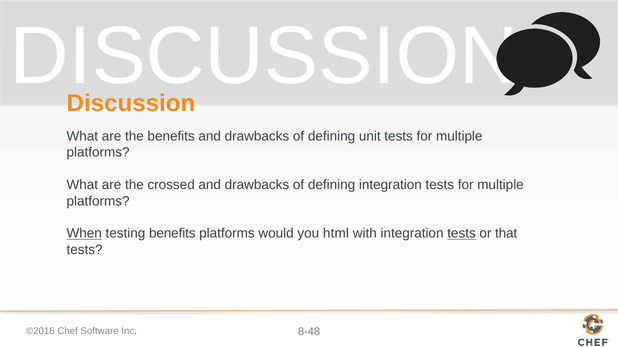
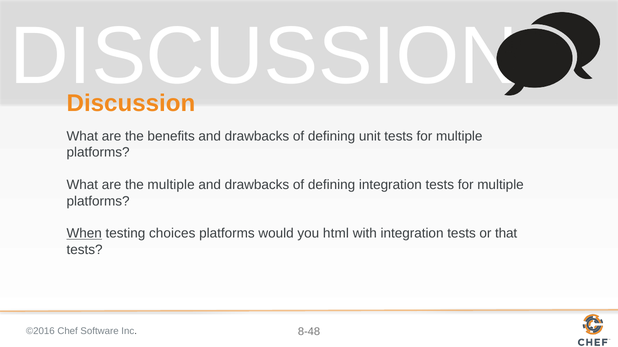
the crossed: crossed -> multiple (171, 185)
testing benefits: benefits -> choices (172, 234)
tests underline: present -> none (462, 234)
